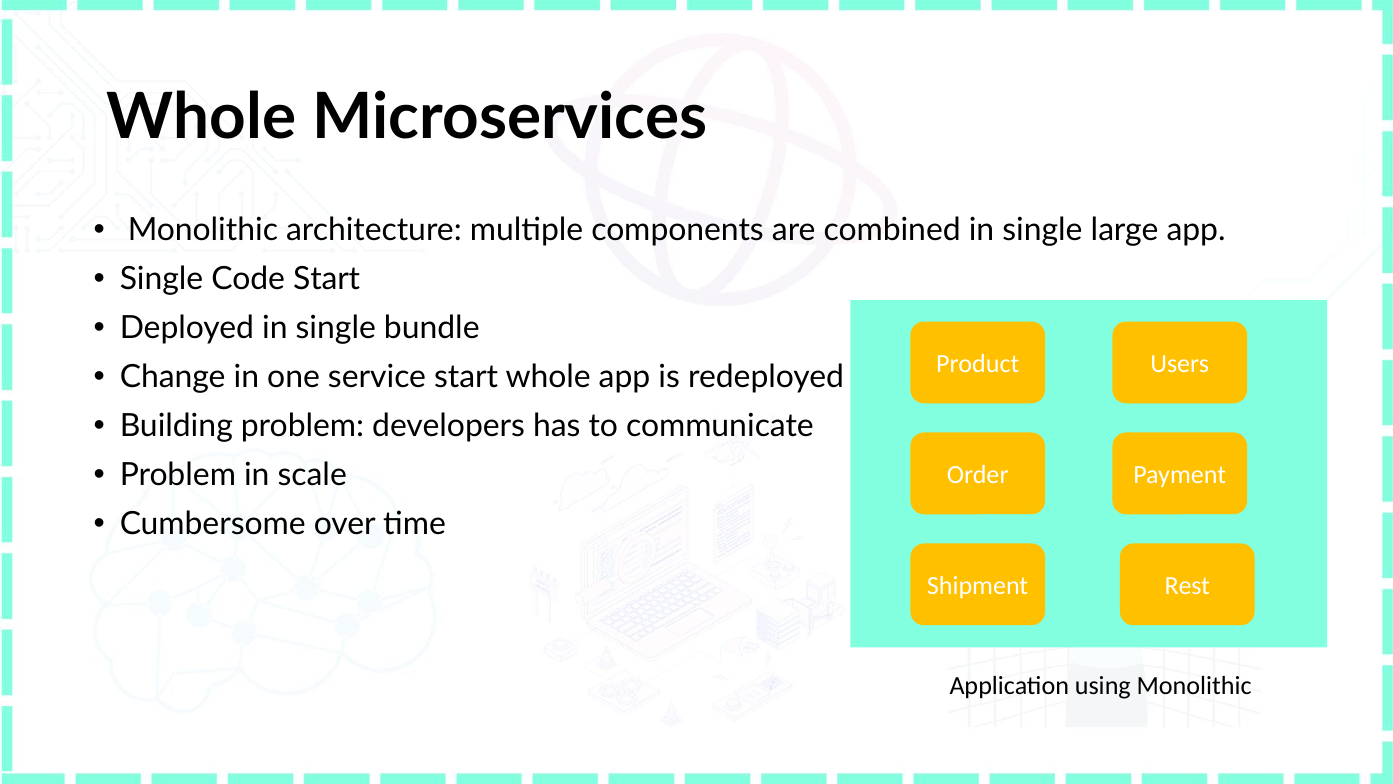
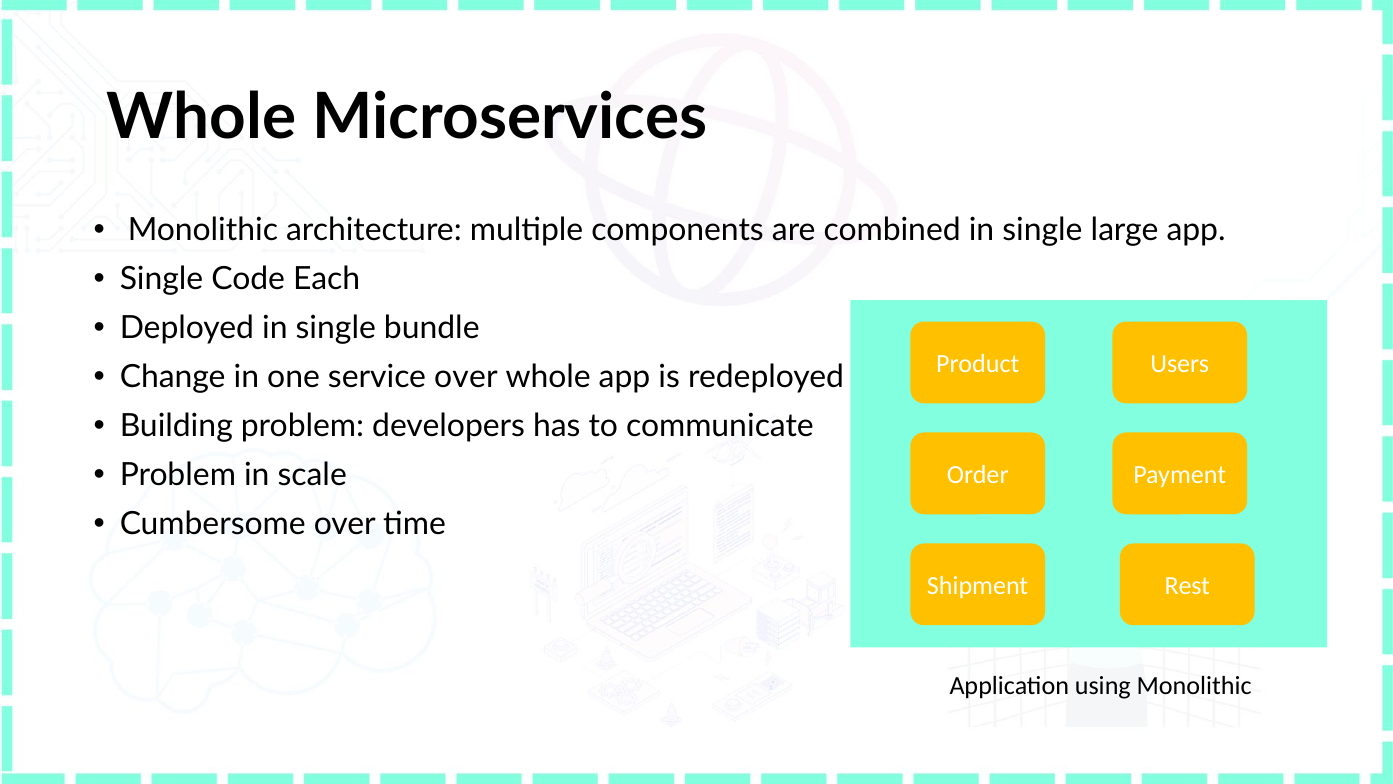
Code Start: Start -> Each (327, 279)
service start: start -> over (466, 377)
